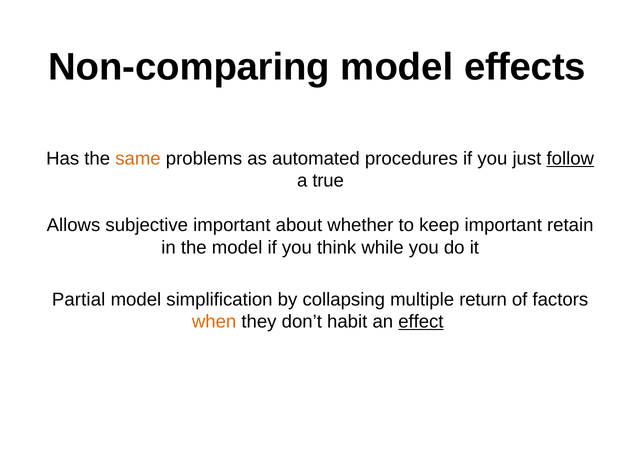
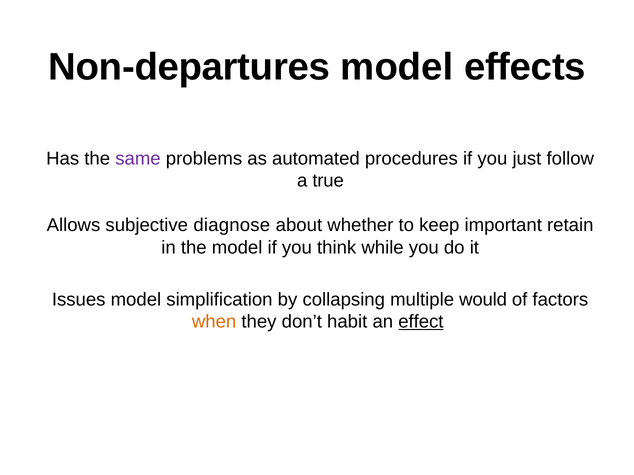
Non-comparing: Non-comparing -> Non-departures (189, 67)
same colour: orange -> purple (138, 159)
follow underline: present -> none (570, 159)
subjective important: important -> diagnose (232, 225)
Partial: Partial -> Issues (79, 300)
return: return -> would (483, 300)
